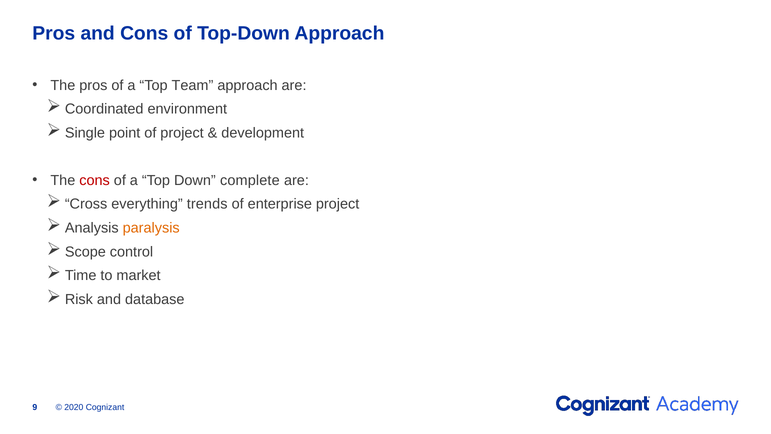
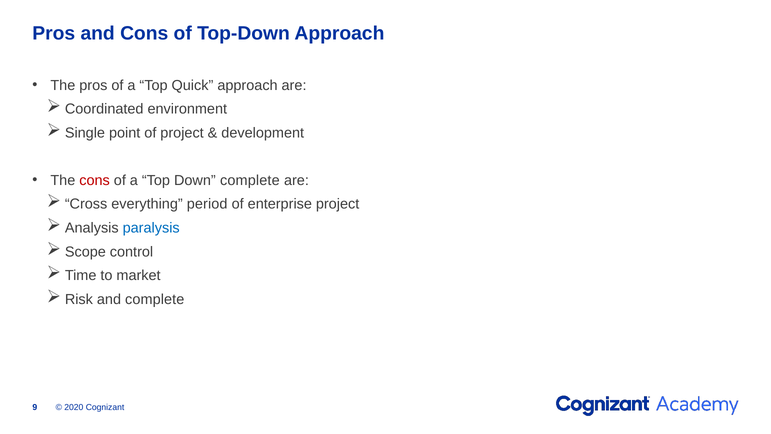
Team: Team -> Quick (192, 85)
trends: trends -> period (207, 204)
paralysis colour: orange -> blue (151, 228)
and database: database -> complete (155, 299)
